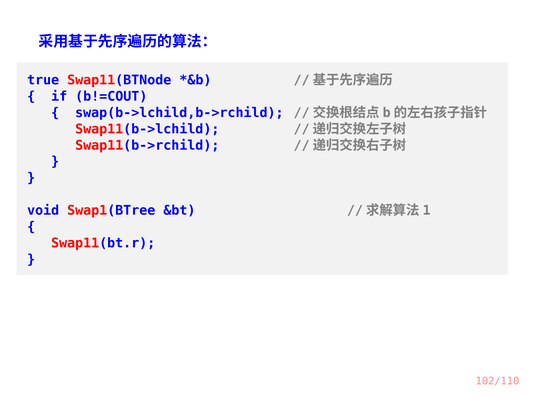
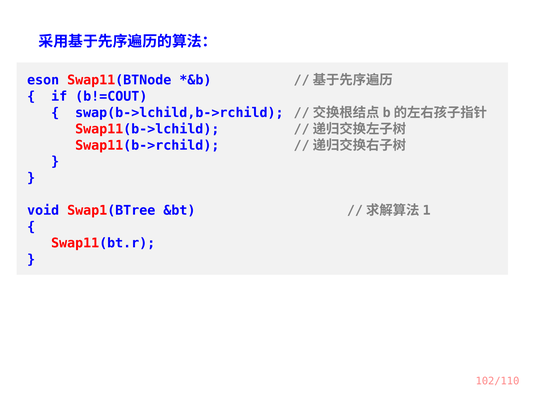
true: true -> eson (43, 80)
